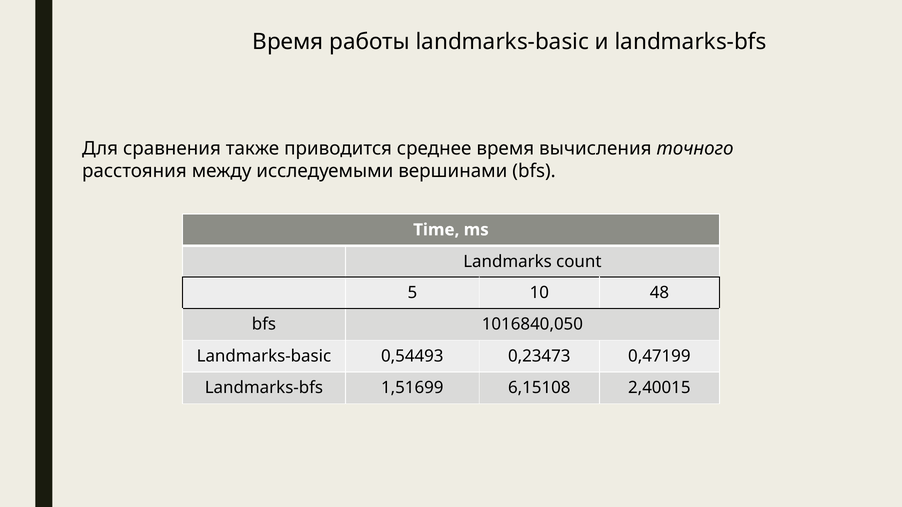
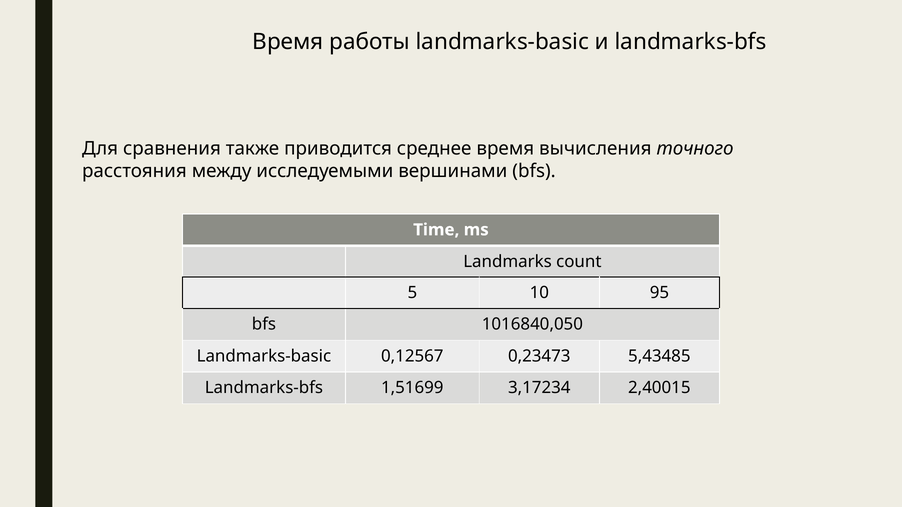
48: 48 -> 95 (659, 293)
0,54493: 0,54493 -> 0,12567 (412, 356)
0,47199: 0,47199 -> 5,43485 (659, 356)
6,15108: 6,15108 -> 3,17234 (539, 388)
